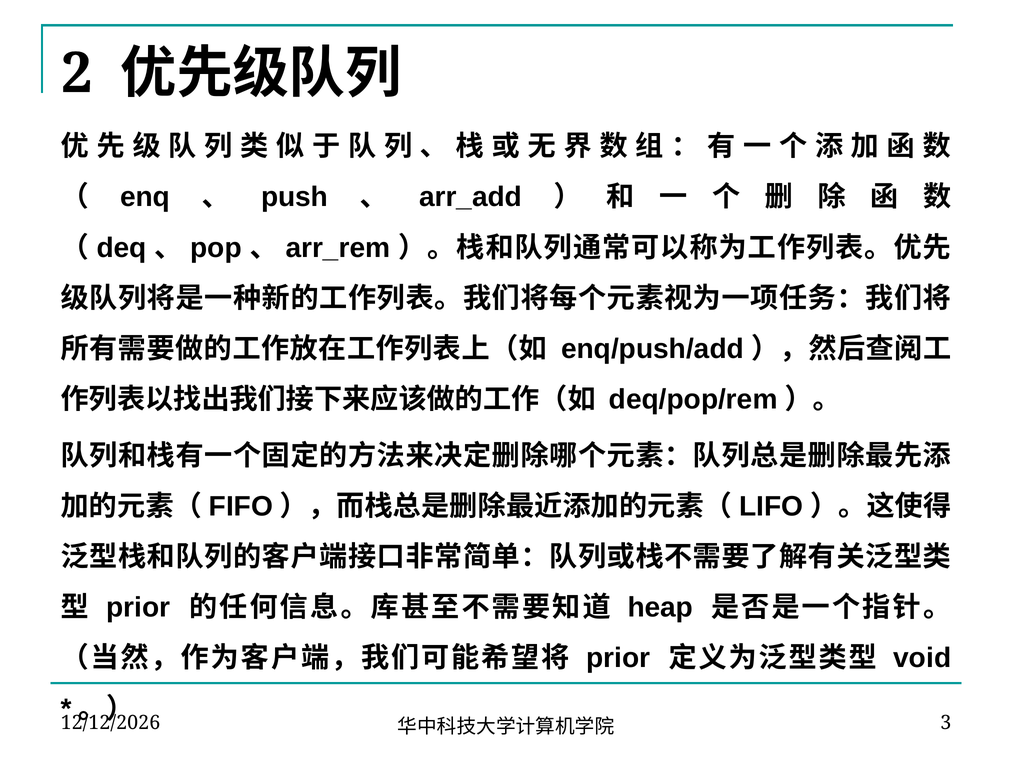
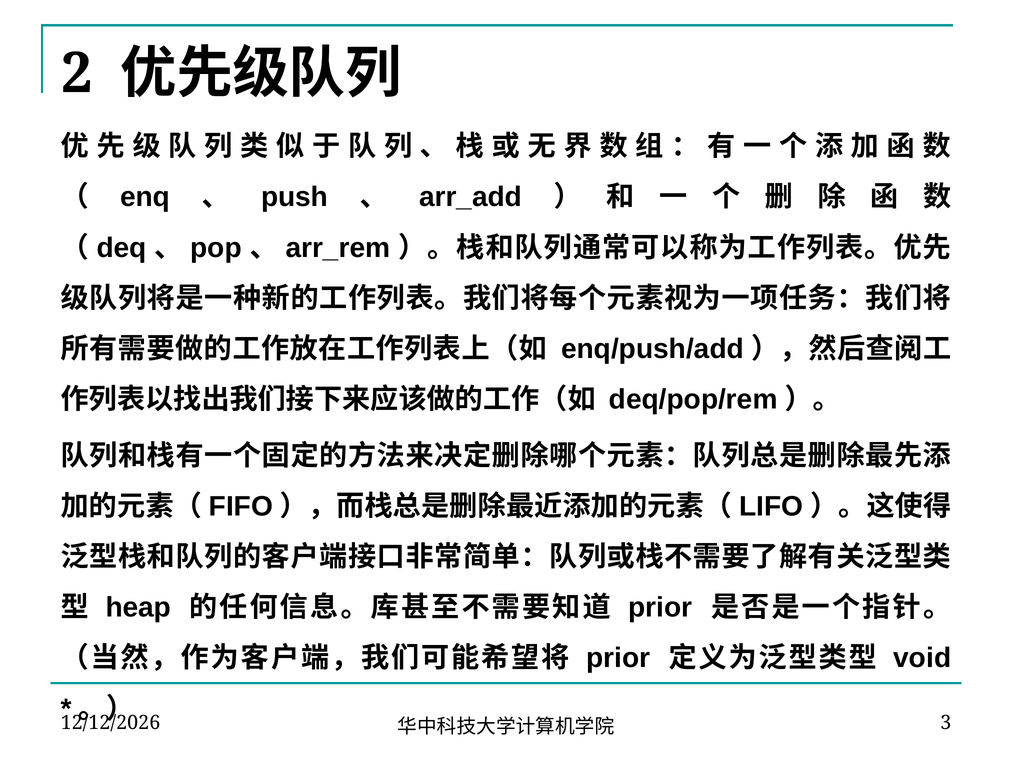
prior: prior -> heap (138, 608)
heap: heap -> prior (660, 608)
